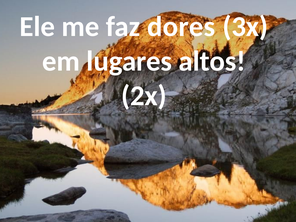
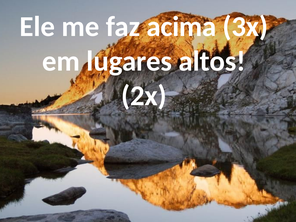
dores: dores -> acima (181, 27)
